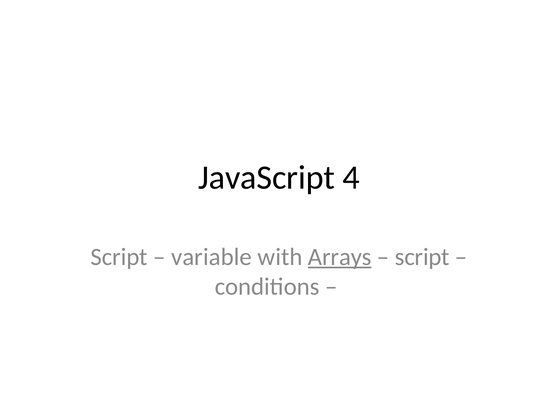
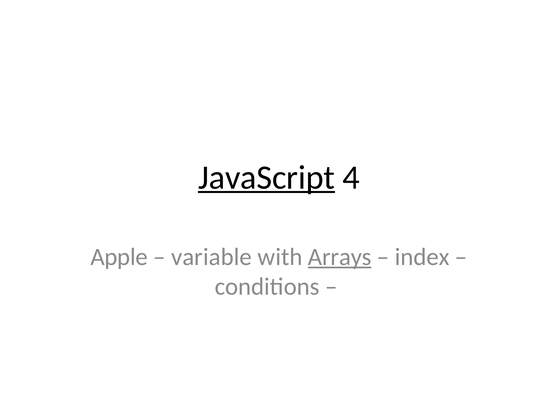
JavaScript underline: none -> present (266, 177)
Script: Script -> Apple (119, 257)
script: script -> index (422, 257)
